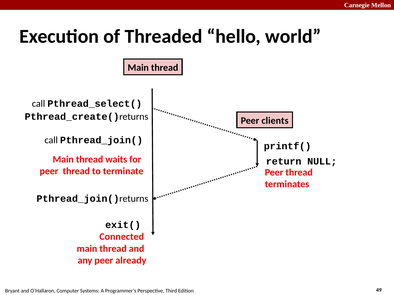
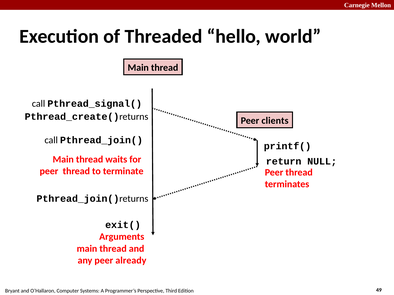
Pthread_select(: Pthread_select( -> Pthread_signal( (95, 104)
Connected: Connected -> Arguments (122, 237)
